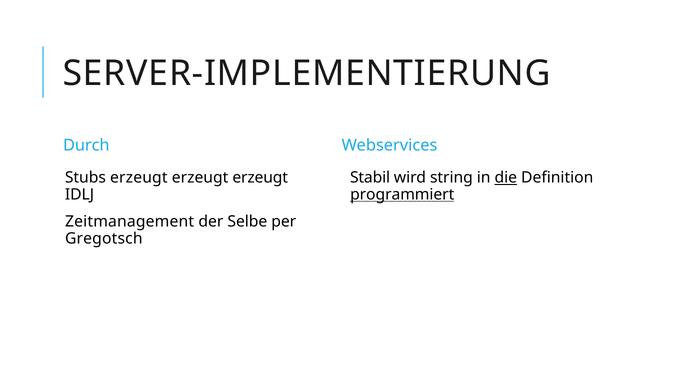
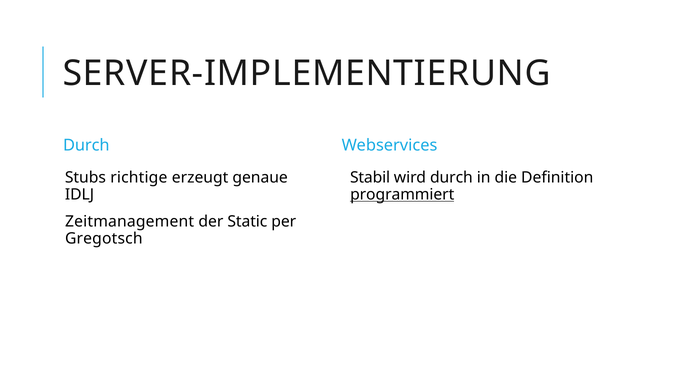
Stubs erzeugt: erzeugt -> richtige (139, 178)
erzeugt: erzeugt -> genaue (260, 178)
wird string: string -> durch (451, 178)
die underline: present -> none (506, 178)
Selbe: Selbe -> Static (247, 222)
